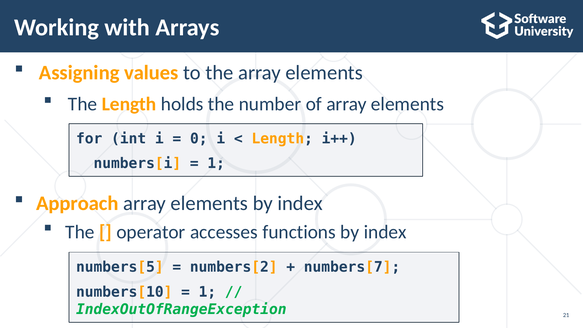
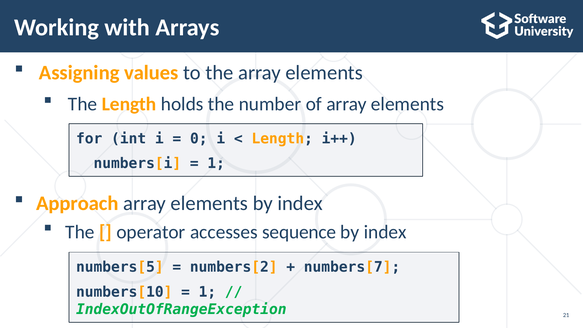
functions: functions -> sequence (299, 232)
